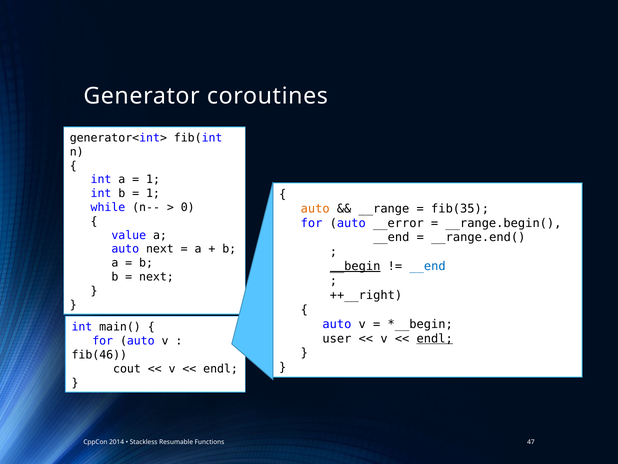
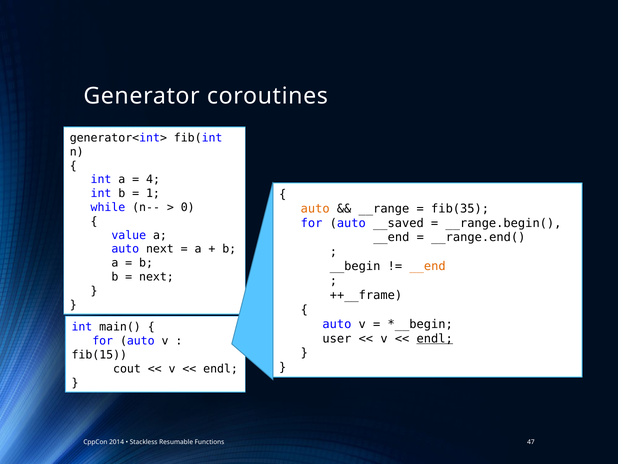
1: 1 -> 4 (153, 179)
__error: __error -> __saved (398, 223)
__begin underline: present -> none (355, 266)
__end colour: blue -> orange (428, 266)
++__right: ++__right -> ++__frame (366, 295)
fib(46: fib(46 -> fib(15 (99, 355)
